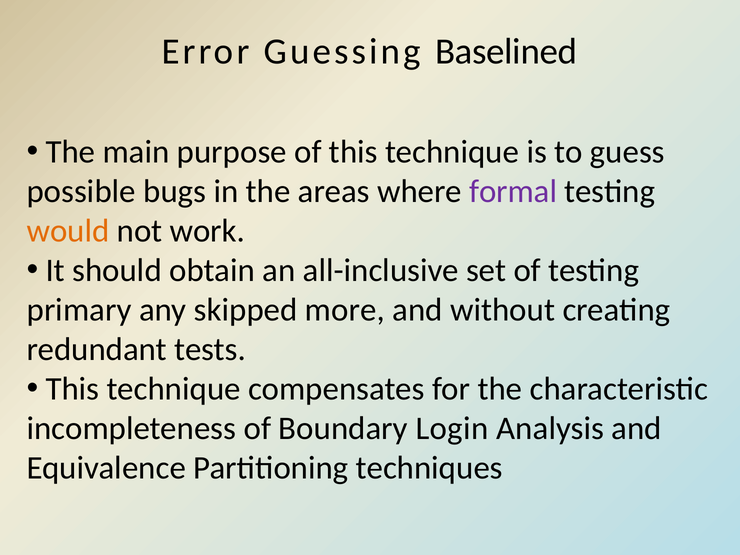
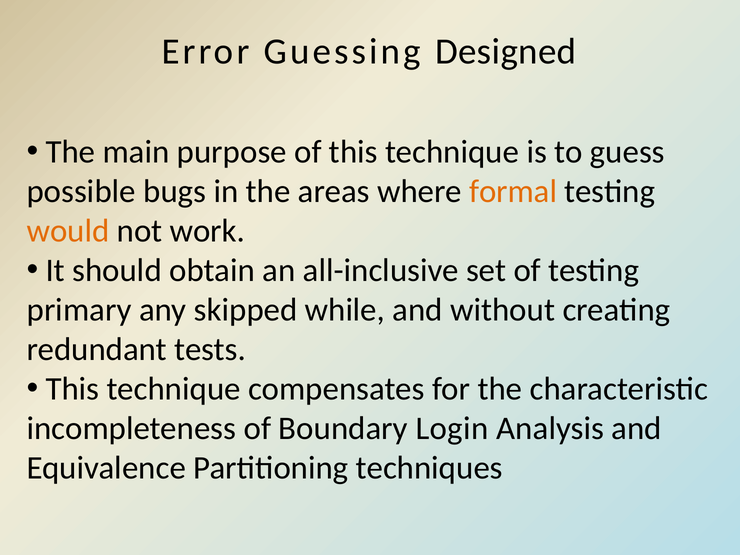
Baselined: Baselined -> Designed (506, 52)
formal colour: purple -> orange (513, 192)
more: more -> while (345, 310)
